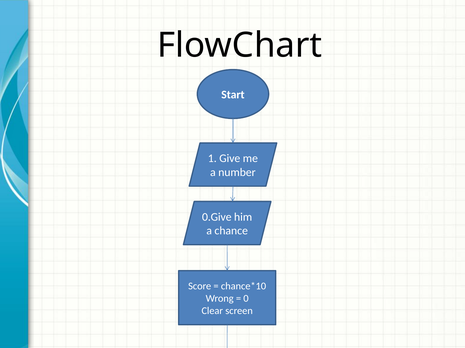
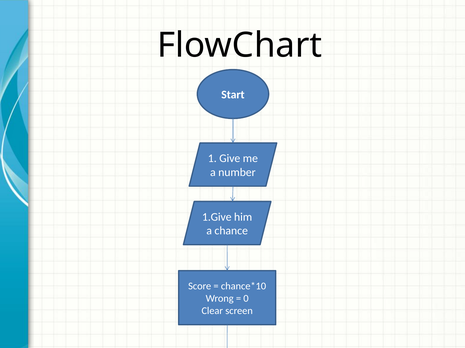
0.Give: 0.Give -> 1.Give (217, 217)
